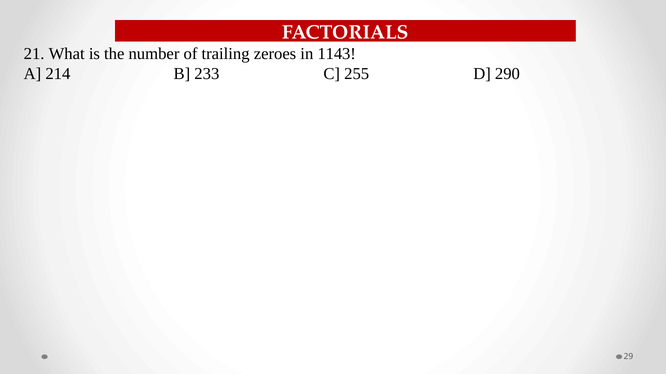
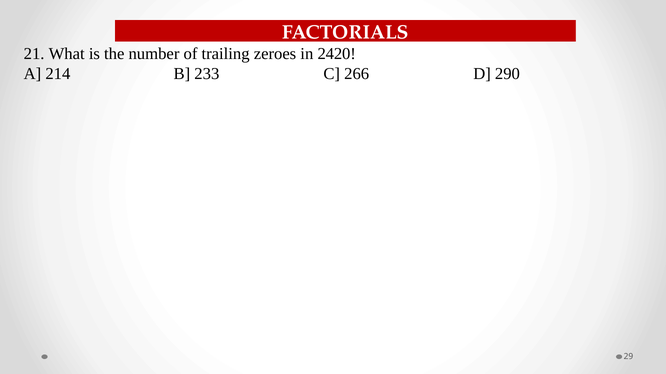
1143: 1143 -> 2420 (337, 54)
255: 255 -> 266 (357, 74)
